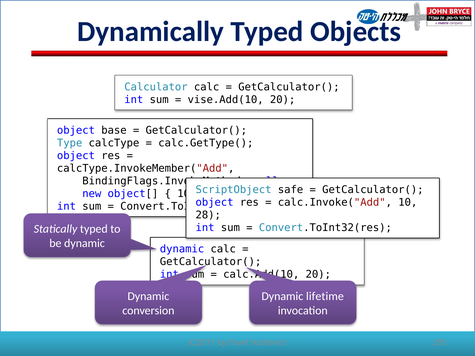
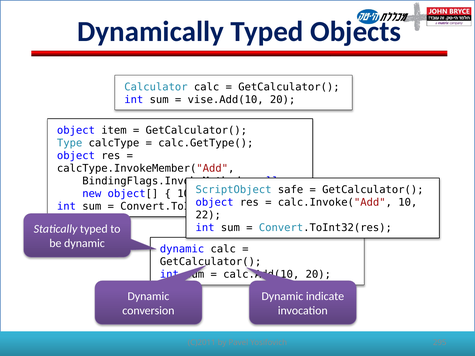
base: base -> item (114, 131)
28: 28 -> 22 (208, 215)
lifetime: lifetime -> indicate (325, 296)
